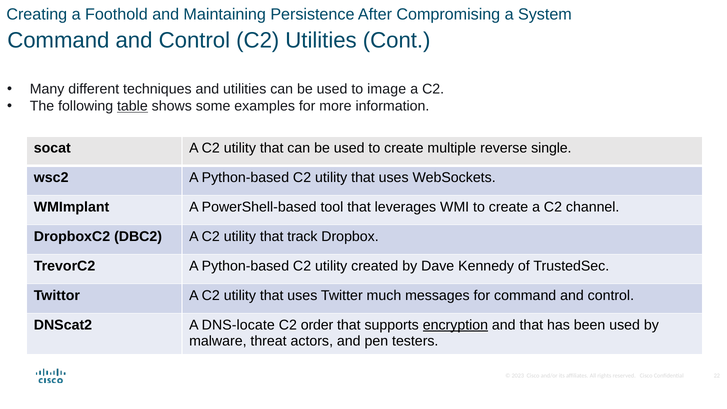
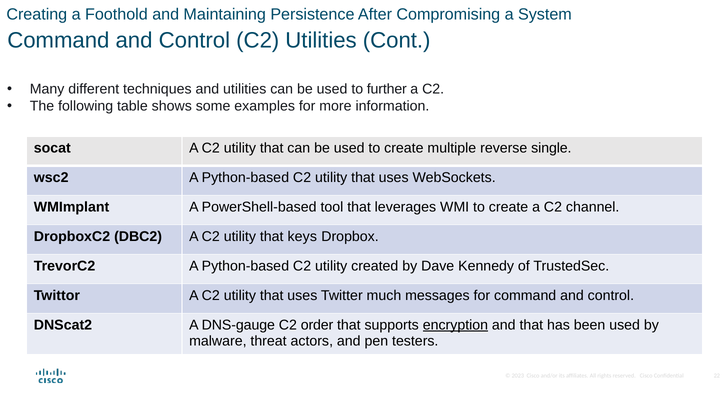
image: image -> further (387, 89)
table underline: present -> none (132, 106)
track: track -> keys (302, 237)
DNS-locate: DNS-locate -> DNS-gauge (238, 325)
